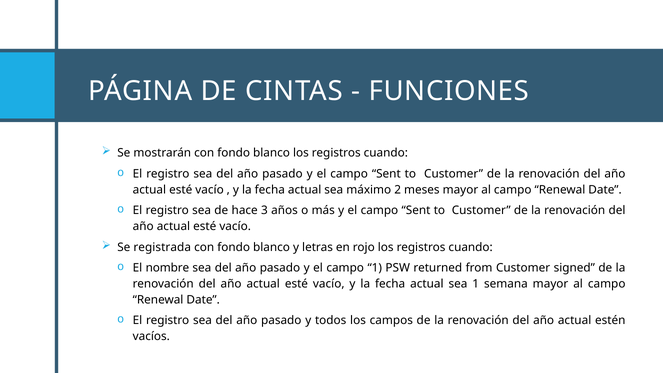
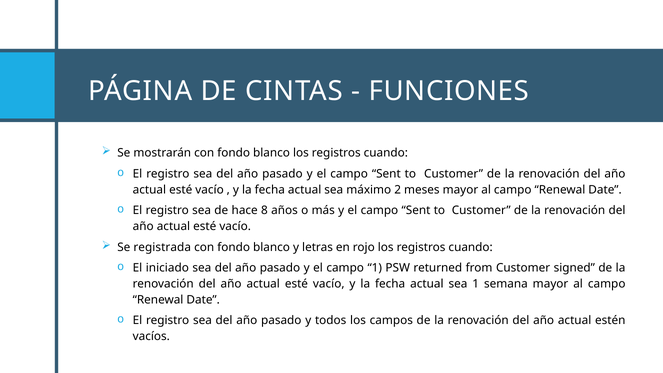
3: 3 -> 8 (264, 210)
nombre: nombre -> iniciado (167, 268)
